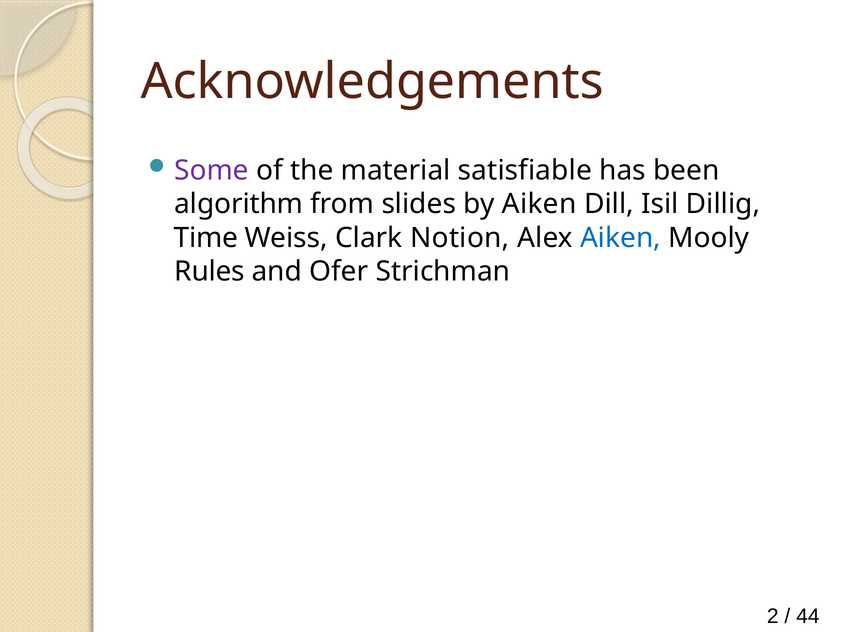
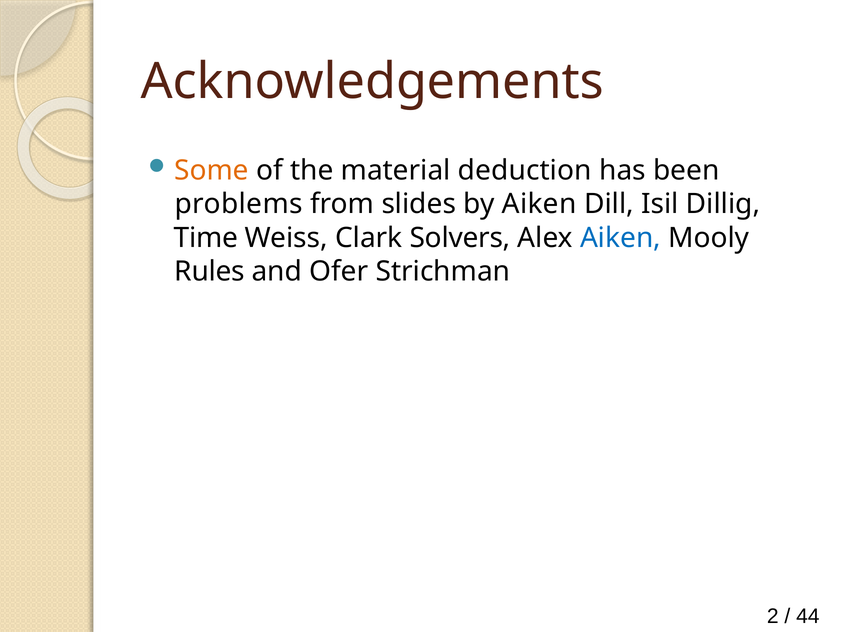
Some colour: purple -> orange (212, 171)
satisfiable: satisfiable -> deduction (525, 171)
algorithm: algorithm -> problems (239, 204)
Notion: Notion -> Solvers (460, 238)
